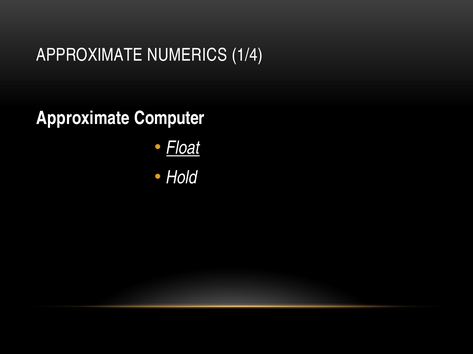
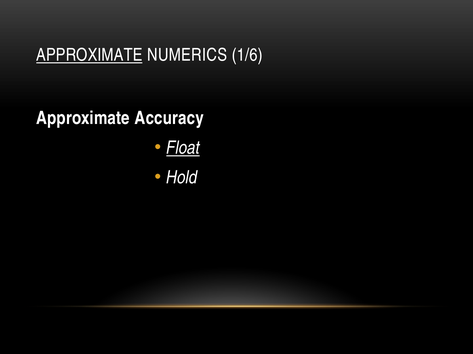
APPROXIMATE underline: none -> present (89, 55)
1/4: 1/4 -> 1/6 (247, 55)
Computer: Computer -> Accuracy (169, 118)
